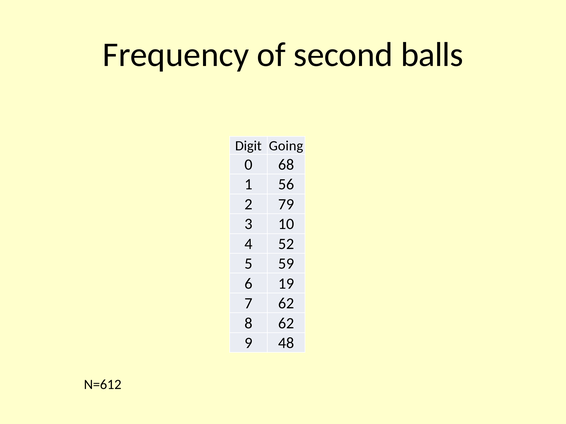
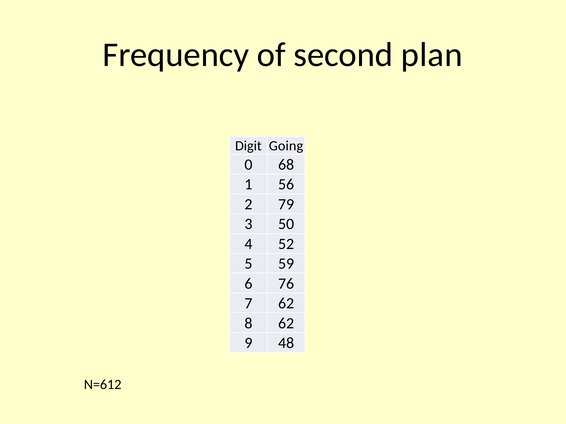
balls: balls -> plan (432, 55)
10: 10 -> 50 (286, 224)
19: 19 -> 76 (286, 284)
